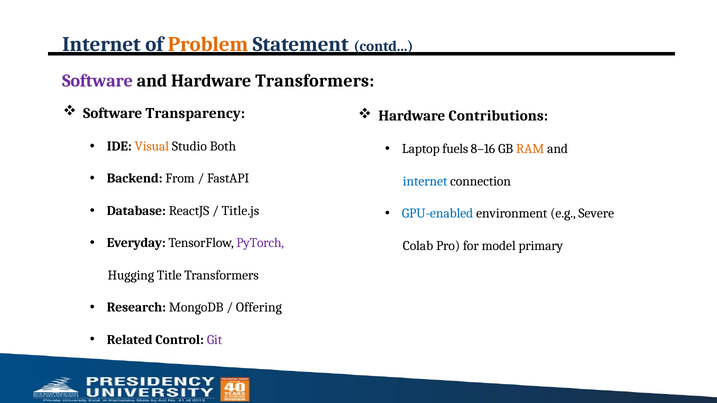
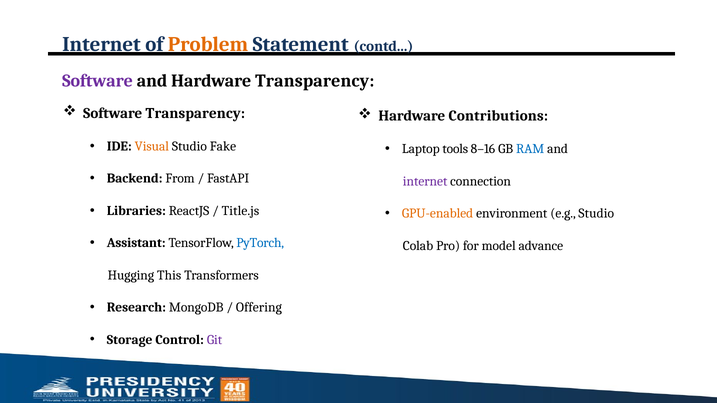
Hardware Transformers: Transformers -> Transparency (315, 81)
Both: Both -> Fake (223, 146)
fuels: fuels -> tools (455, 149)
RAM colour: orange -> blue (530, 149)
internet colour: blue -> purple (425, 181)
Database: Database -> Libraries (136, 211)
GPU-enabled colour: blue -> orange (438, 214)
e.g Severe: Severe -> Studio (596, 214)
Everyday: Everyday -> Assistant (136, 243)
PyTorch colour: purple -> blue (260, 243)
primary: primary -> advance (541, 246)
Title: Title -> This (169, 275)
Related: Related -> Storage (130, 340)
